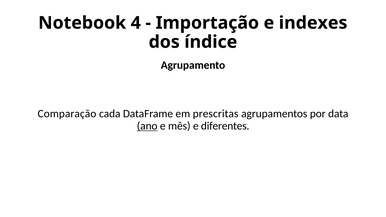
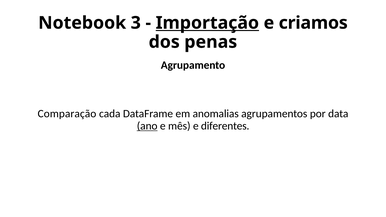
4: 4 -> 3 (136, 23)
Importação underline: none -> present (207, 23)
indexes: indexes -> criamos (313, 23)
índice: índice -> penas (211, 42)
prescritas: prescritas -> anomalias (216, 114)
